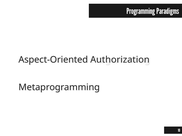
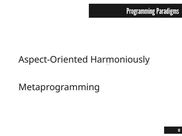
Authorization: Authorization -> Harmoniously (120, 60)
